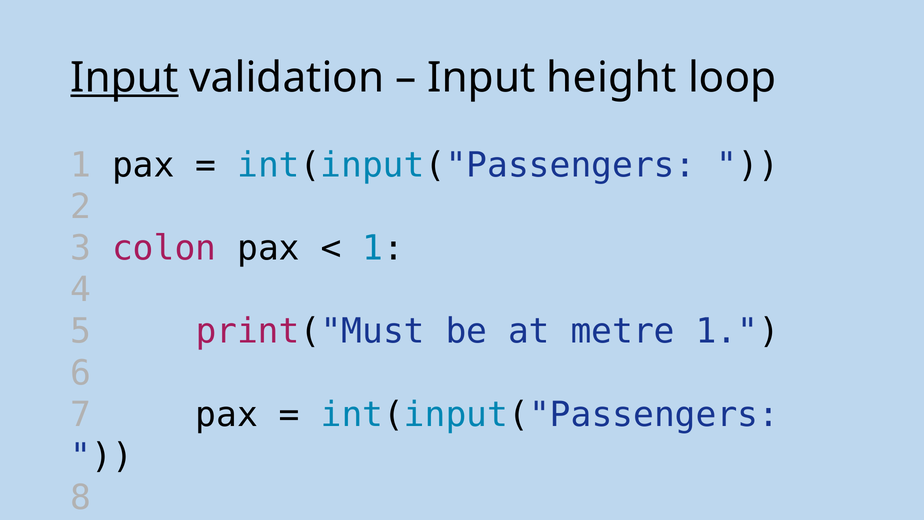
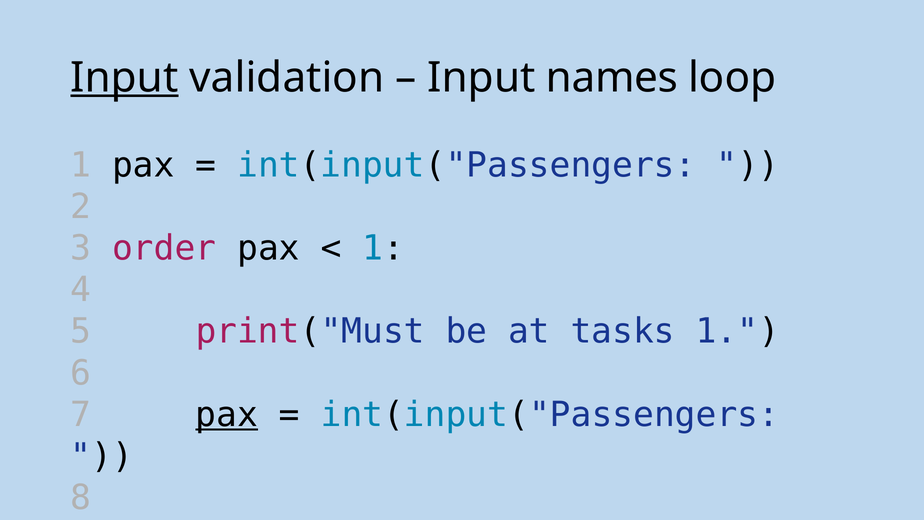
height: height -> names (612, 78)
colon: colon -> order (164, 248)
metre: metre -> tasks (623, 331)
pax underline: none -> present (227, 415)
